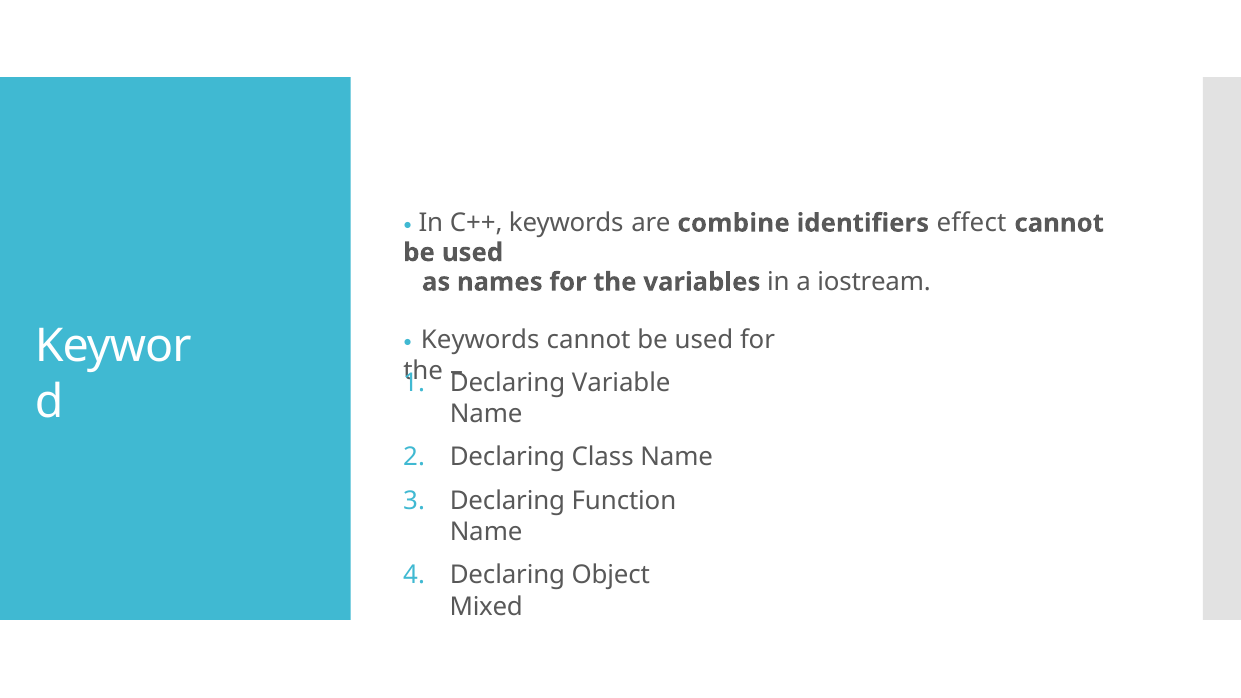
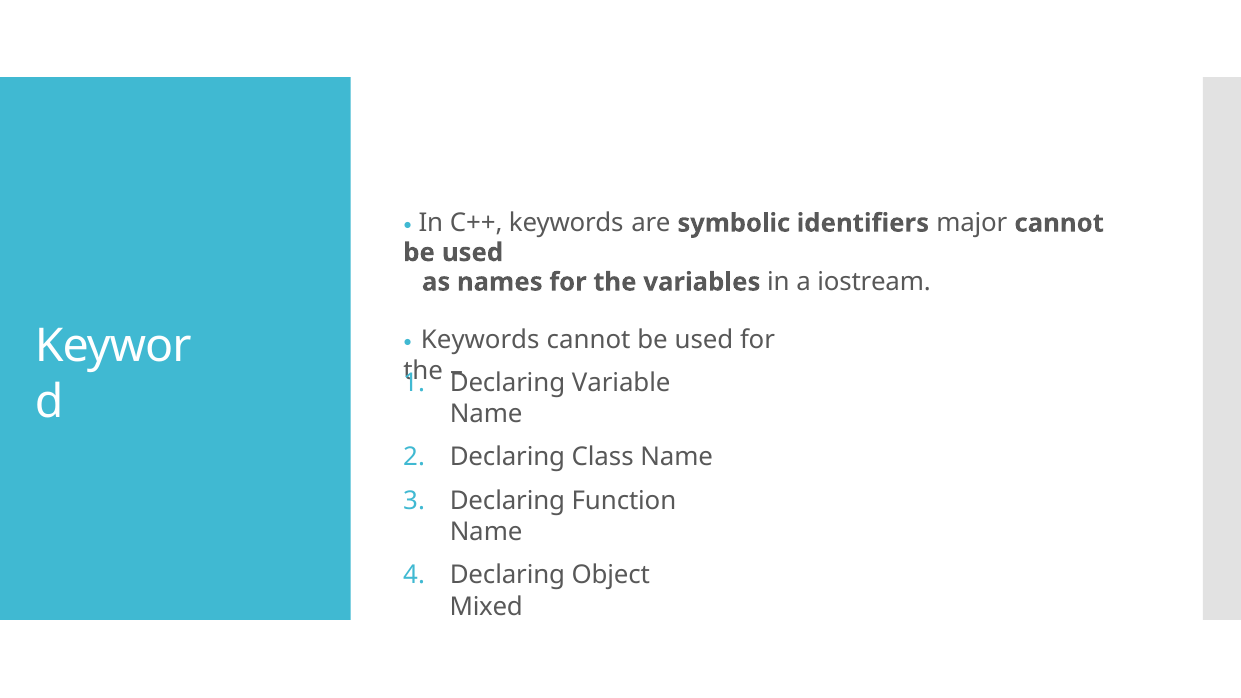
combine: combine -> symbolic (734, 223)
effect: effect -> major (972, 223)
